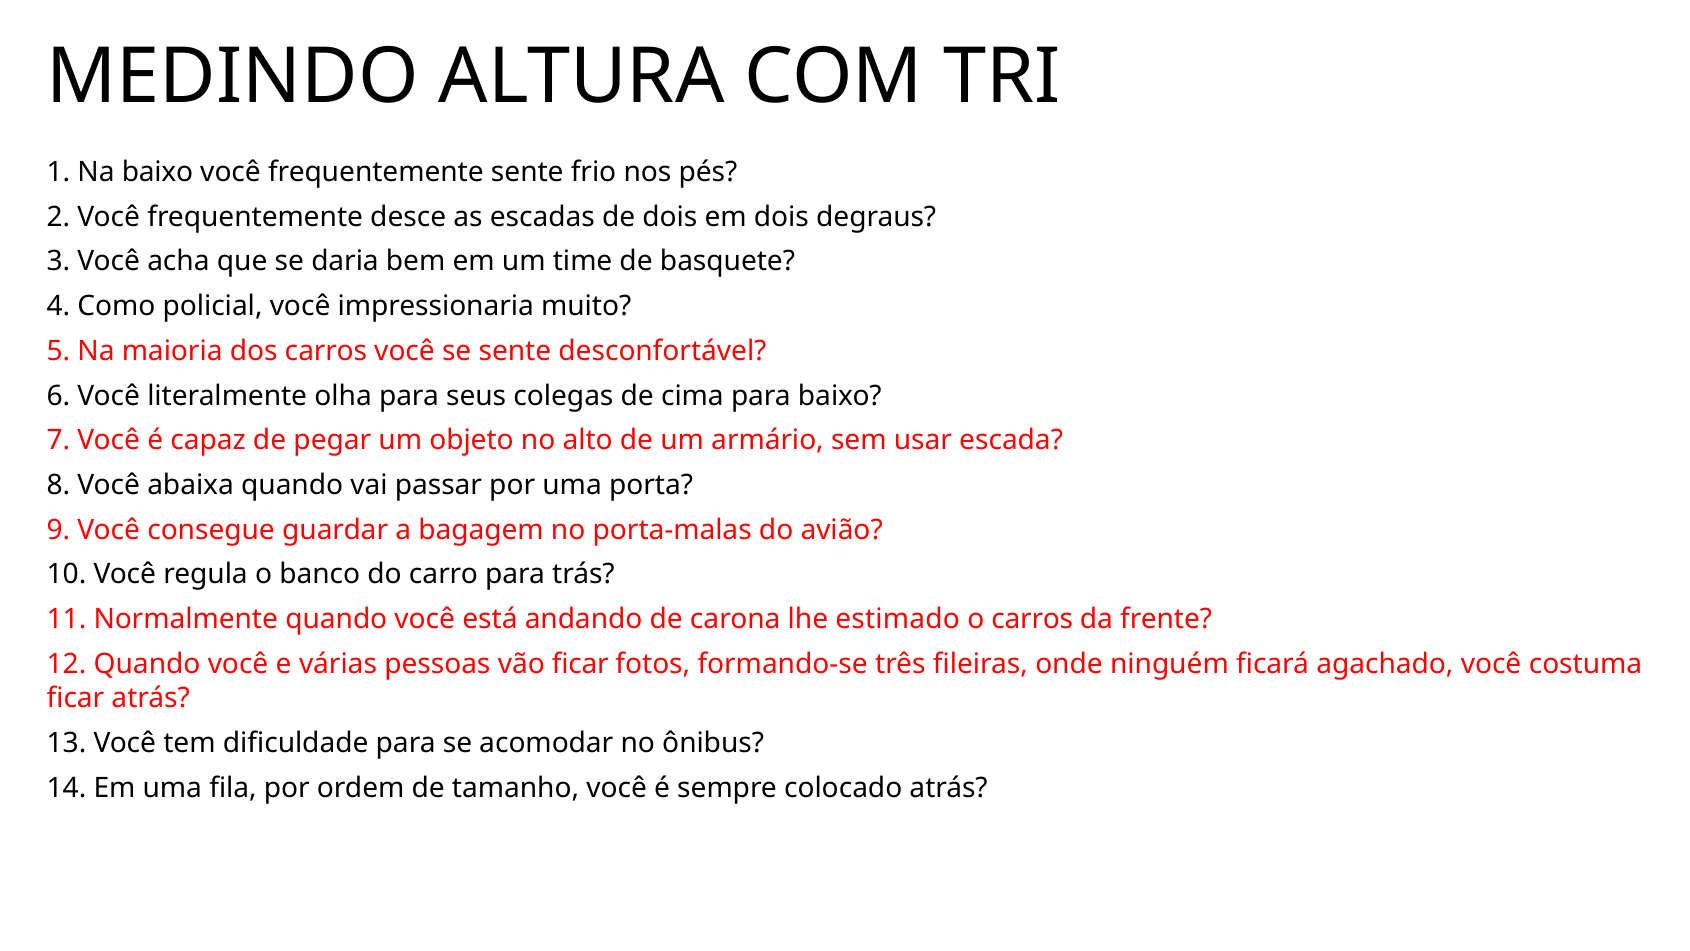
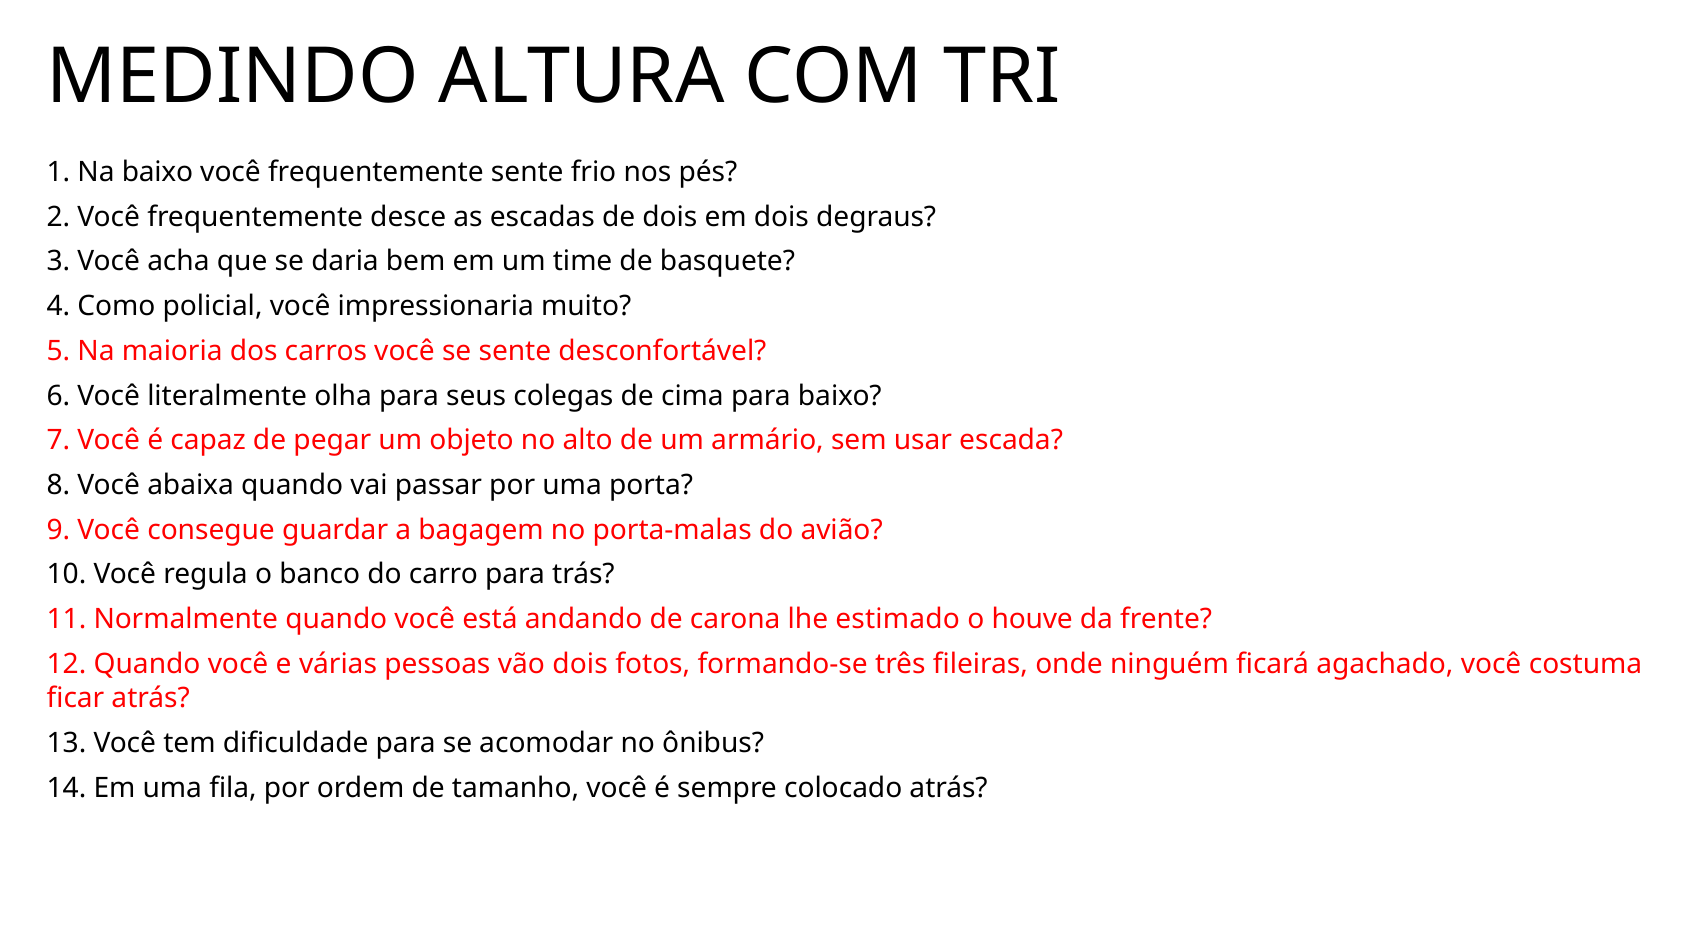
o carros: carros -> houve (1032, 619)
vão ficar: ficar -> dois (580, 664)
